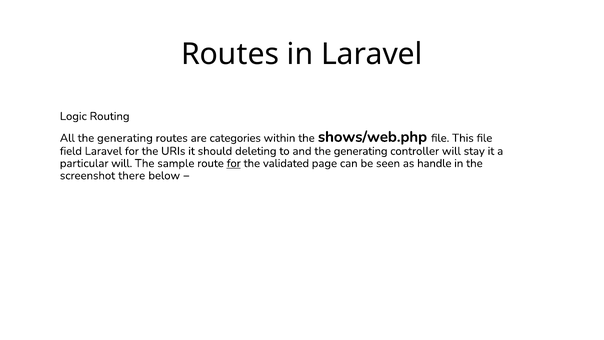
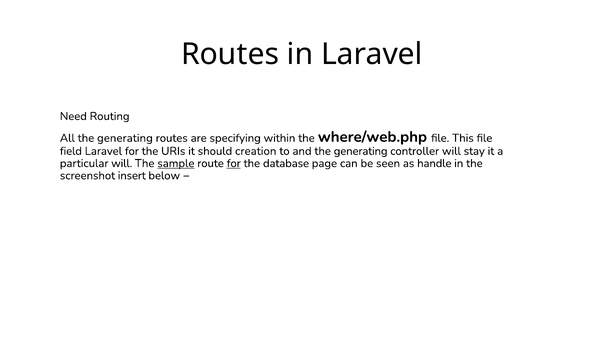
Logic: Logic -> Need (73, 116)
categories: categories -> specifying (235, 138)
shows/web.php: shows/web.php -> where/web.php (372, 137)
deleting: deleting -> creation (256, 151)
sample underline: none -> present (176, 163)
validated: validated -> database (286, 163)
there: there -> insert (132, 175)
